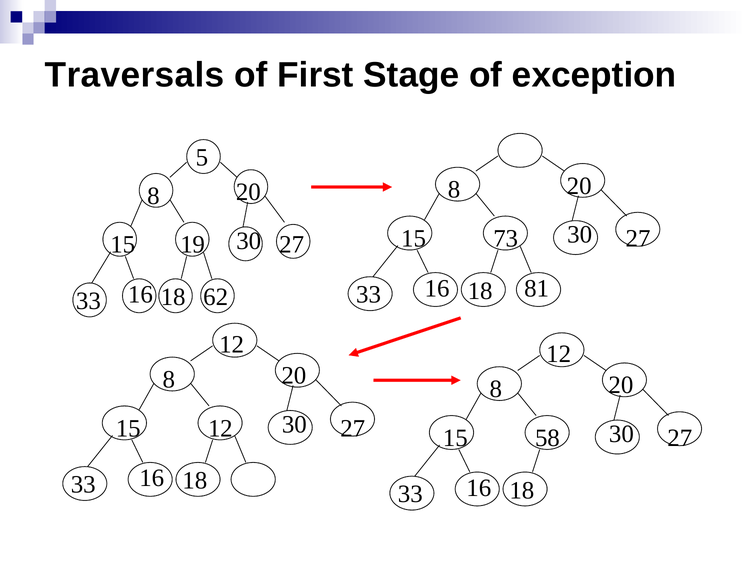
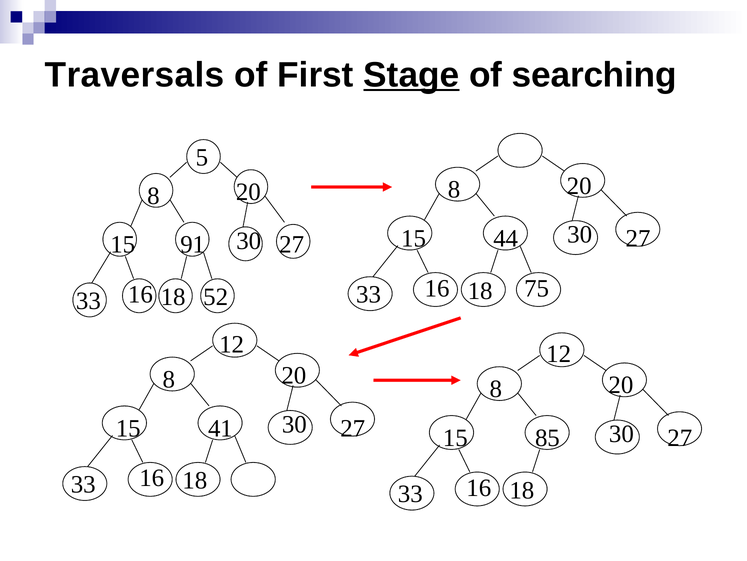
Stage underline: none -> present (411, 75)
exception: exception -> searching (594, 75)
73: 73 -> 44 (506, 238)
19: 19 -> 91 (193, 244)
81: 81 -> 75 (537, 288)
62: 62 -> 52 (216, 297)
15 12: 12 -> 41 (220, 428)
58: 58 -> 85 (547, 437)
